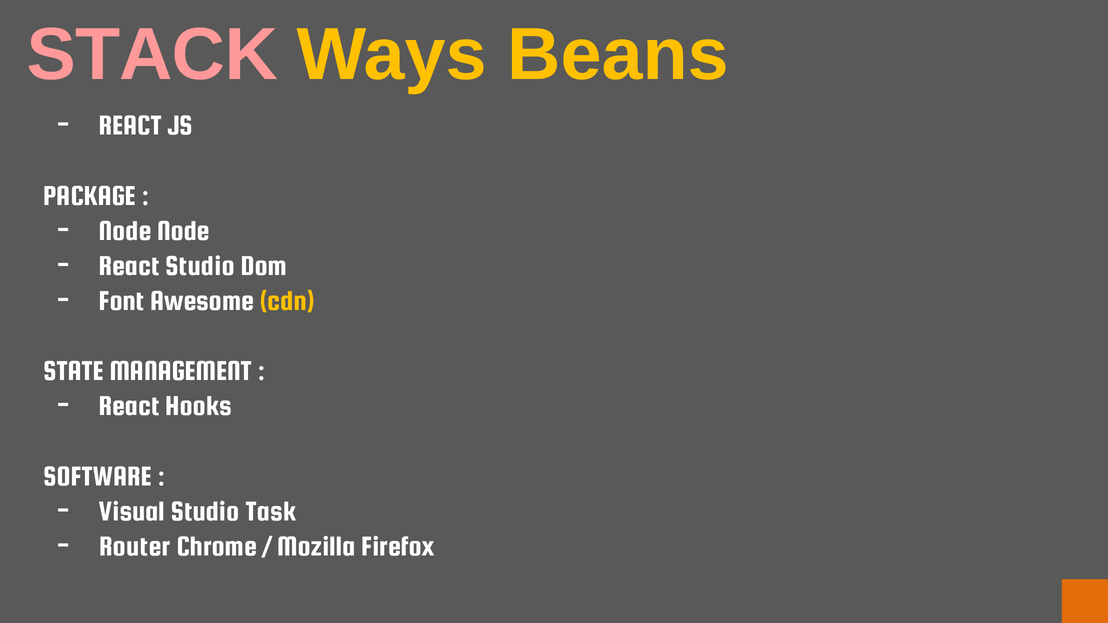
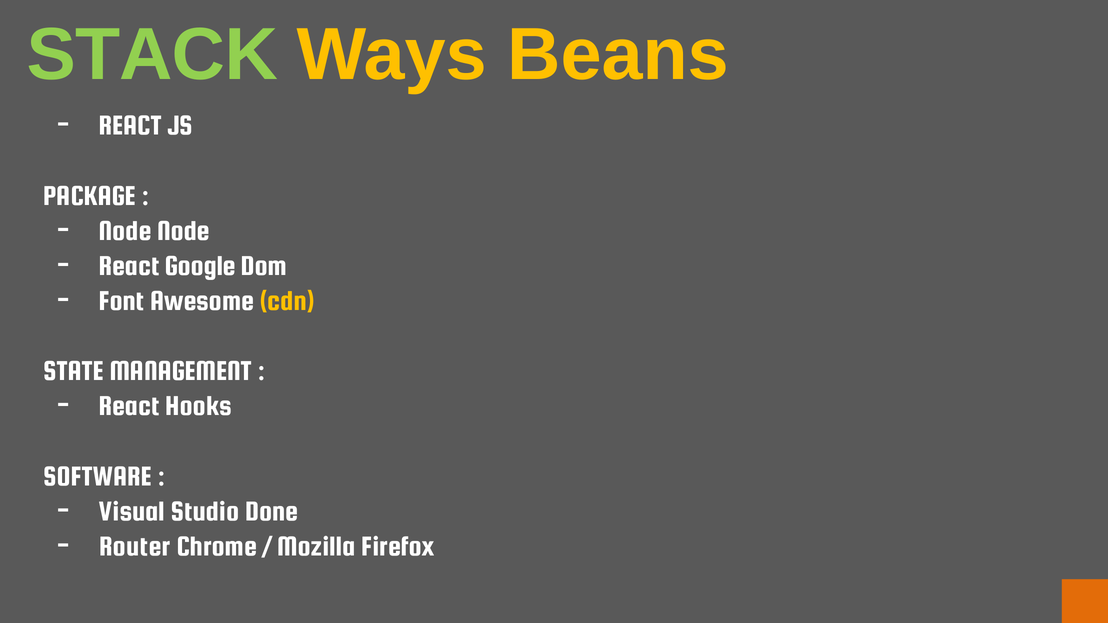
STACK colour: pink -> light green (152, 55)
React Studio: Studio -> Google (200, 266)
Task: Task -> Done (271, 511)
